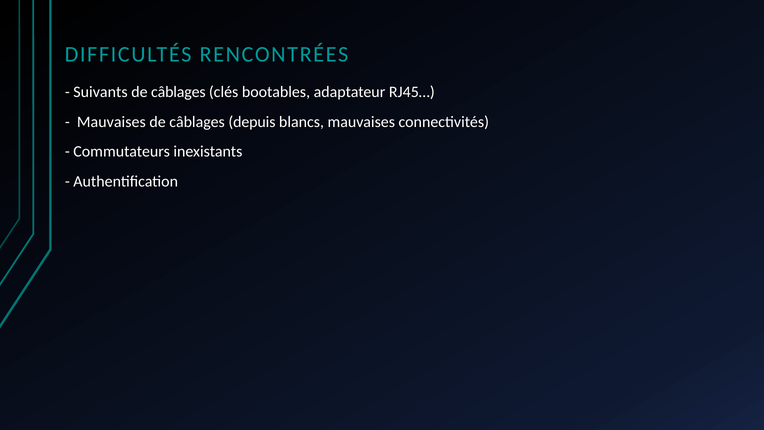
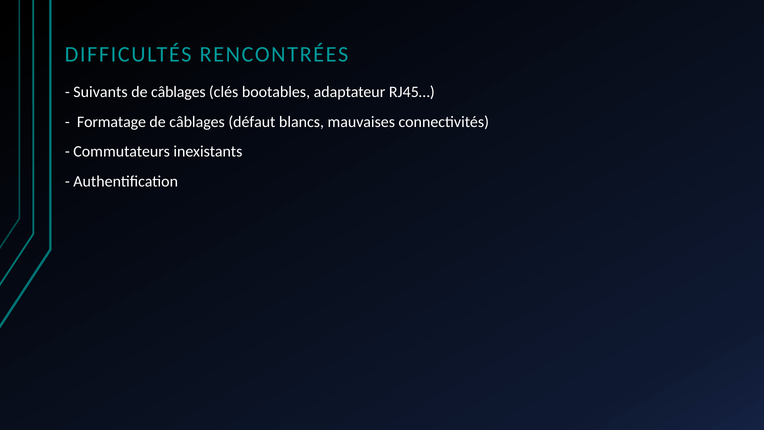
Mauvaises: Mauvaises -> Formatage (111, 122)
depuis: depuis -> défaut (252, 122)
